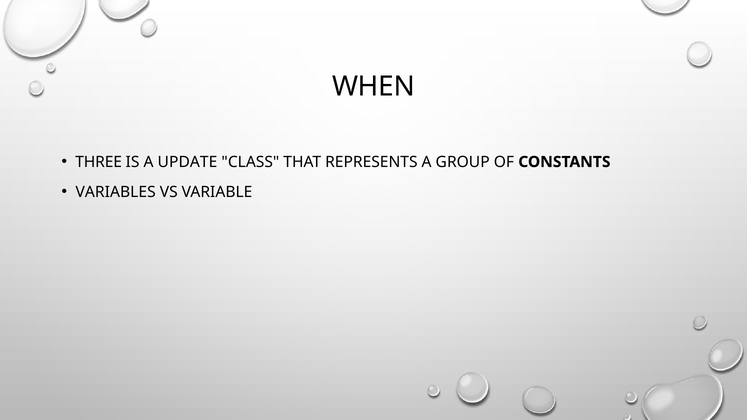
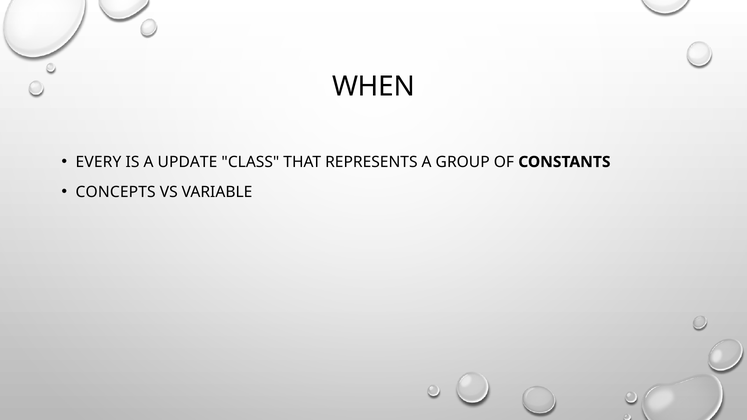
THREE: THREE -> EVERY (98, 162)
VARIABLES: VARIABLES -> CONCEPTS (116, 192)
